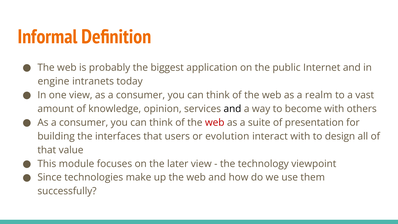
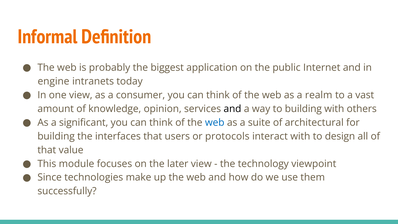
to become: become -> building (303, 109)
consumer: consumer -> significant (84, 122)
web colour: red -> blue (215, 122)
presentation: presentation -> architectural (314, 122)
evolution: evolution -> protocols (227, 136)
